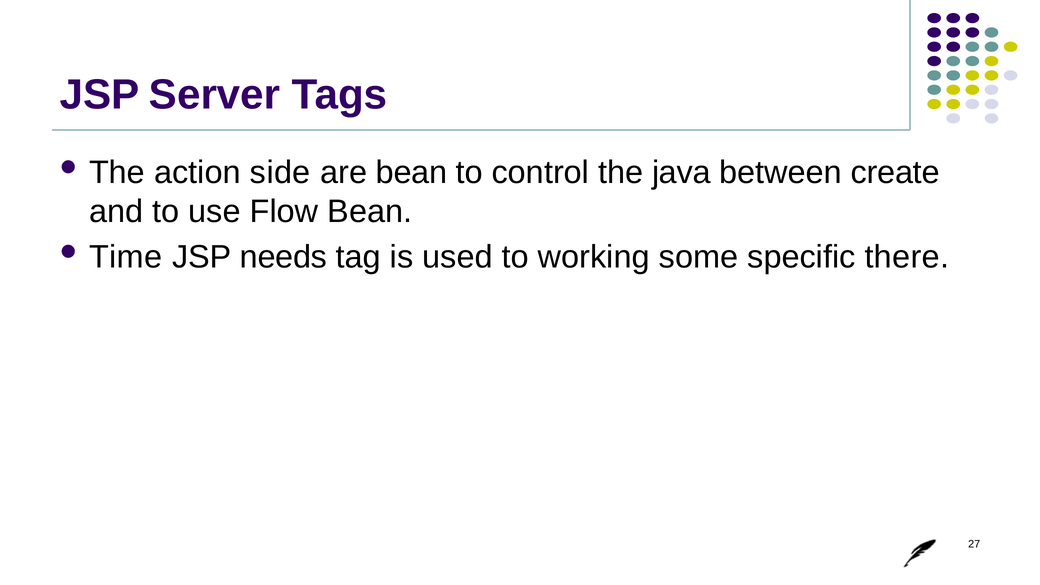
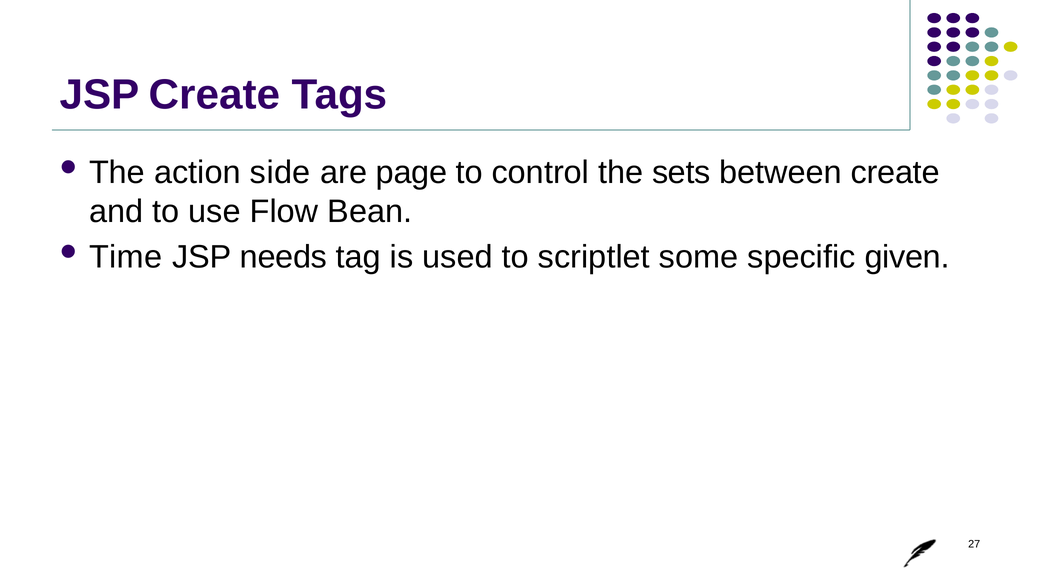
JSP Server: Server -> Create (215, 95)
are bean: bean -> page (411, 172)
java: java -> sets (681, 172)
working: working -> scriptlet (594, 257)
there: there -> given (907, 257)
